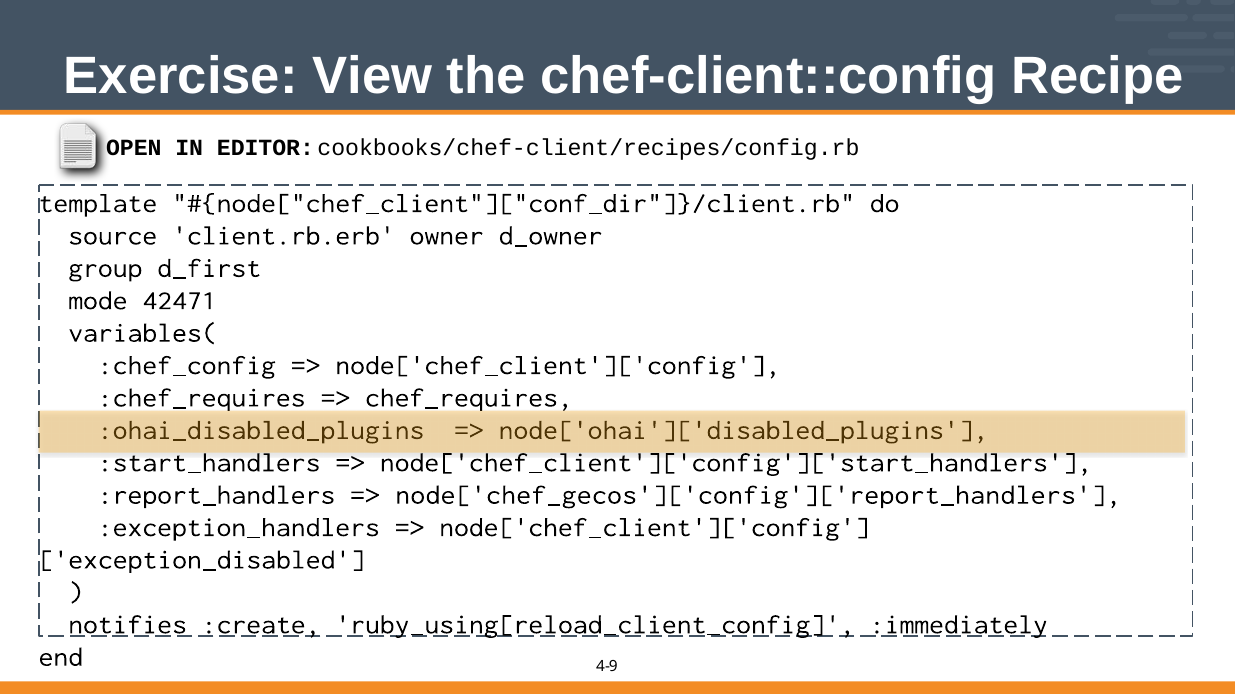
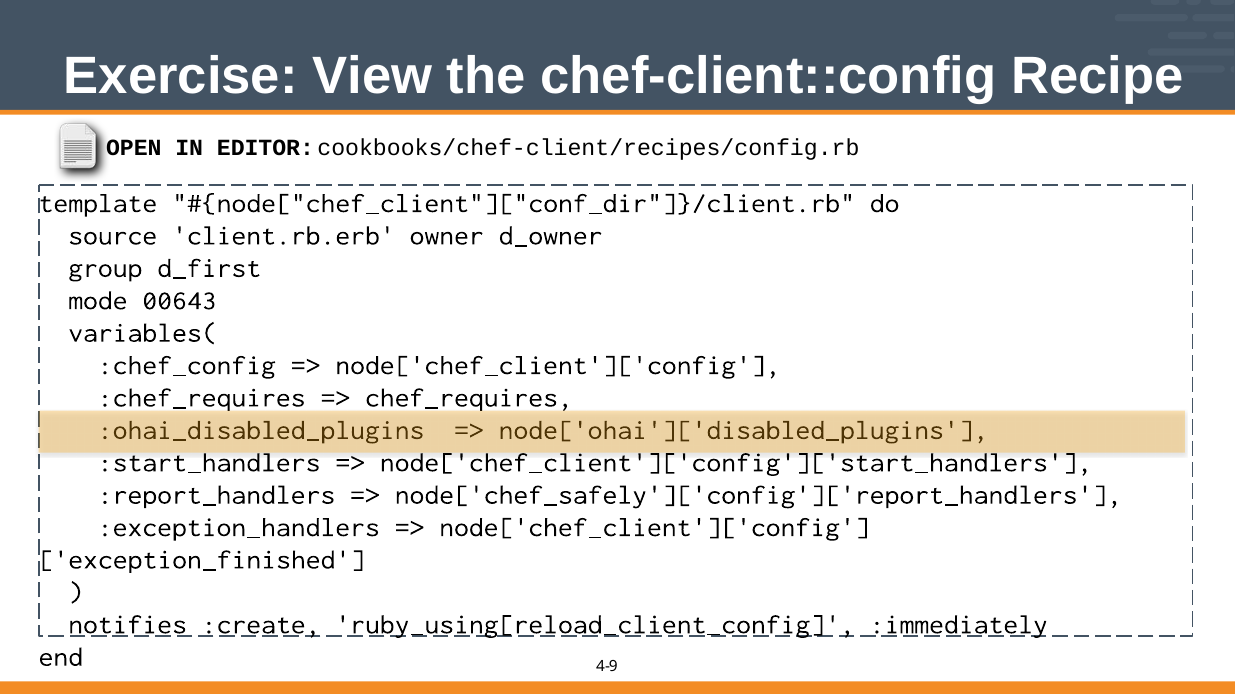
42471: 42471 -> 00643 (179, 301)
node['chef_gecos']['config']['report_handlers: node['chef_gecos']['config']['report_handlers -> node['chef_safely']['config']['report_handlers (758, 495)
exception_disabled: exception_disabled -> exception_finished (202, 560)
